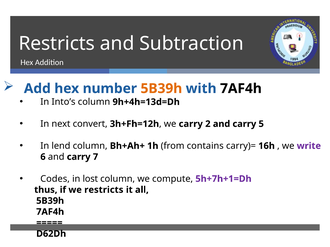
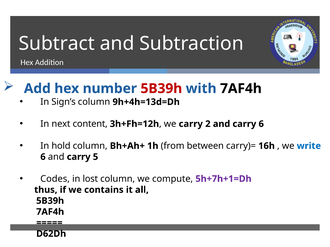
Restricts: Restricts -> Subtract (57, 44)
5B39h colour: orange -> red (161, 89)
Into’s: Into’s -> Sign’s (64, 102)
convert: convert -> content (90, 124)
carry 5: 5 -> 6 (261, 124)
lend: lend -> hold (61, 146)
contains: contains -> between (205, 146)
write colour: purple -> blue (309, 146)
7: 7 -> 5 (96, 157)
we restricts: restricts -> contains (104, 190)
